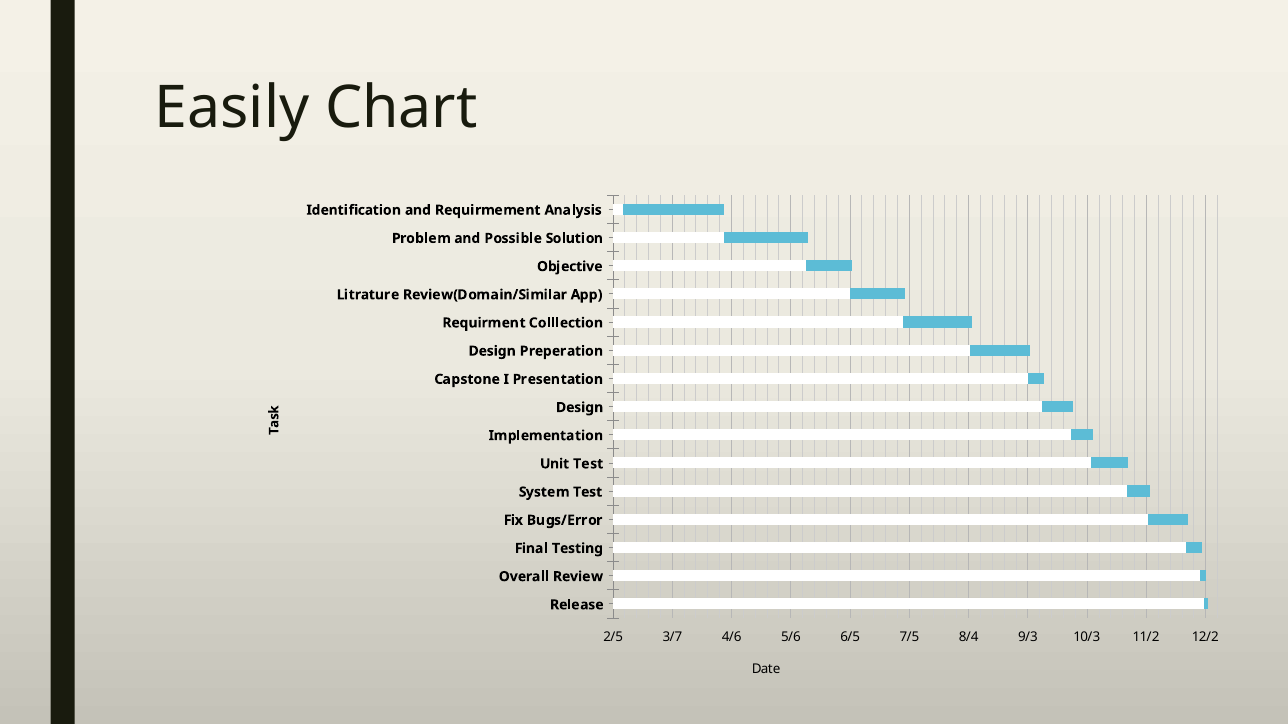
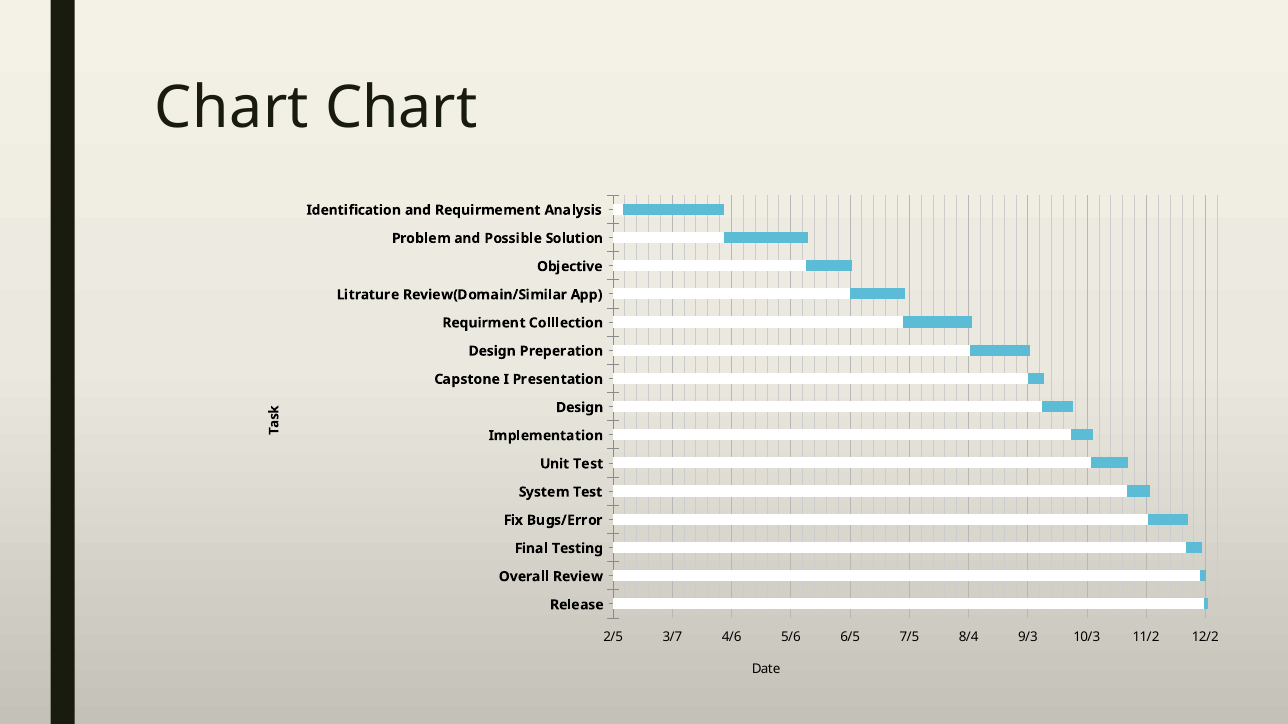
Easily: Easily -> Chart (232, 108)
